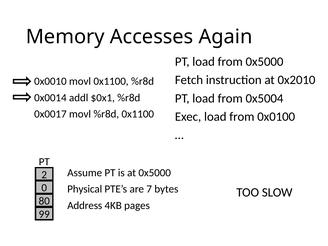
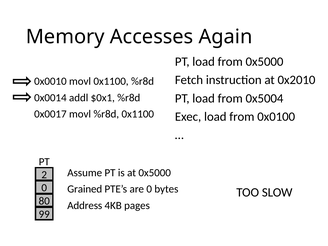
Physical: Physical -> Grained (85, 189)
are 7: 7 -> 0 (149, 189)
